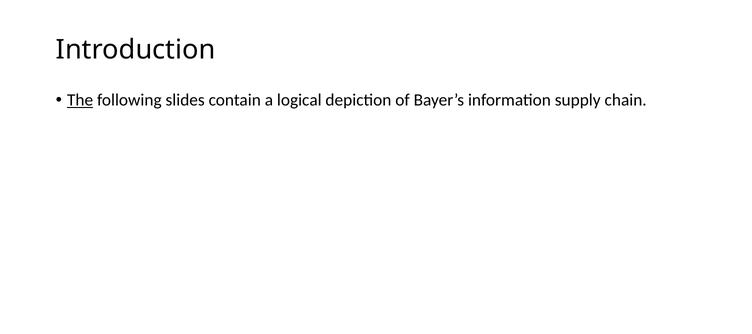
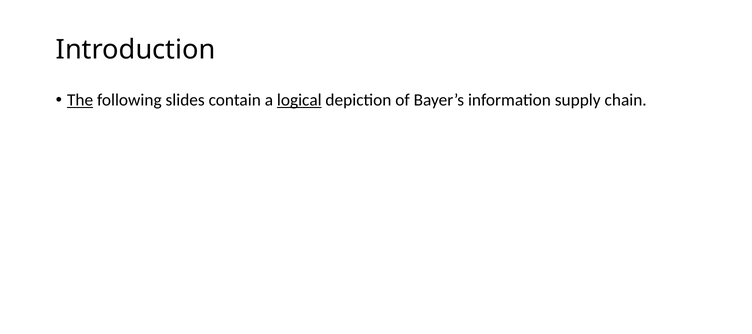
logical underline: none -> present (299, 100)
